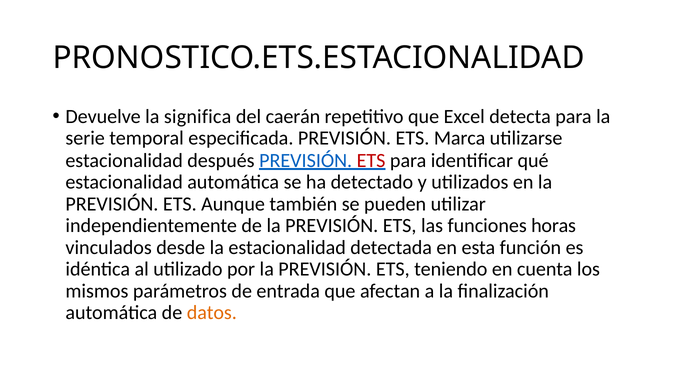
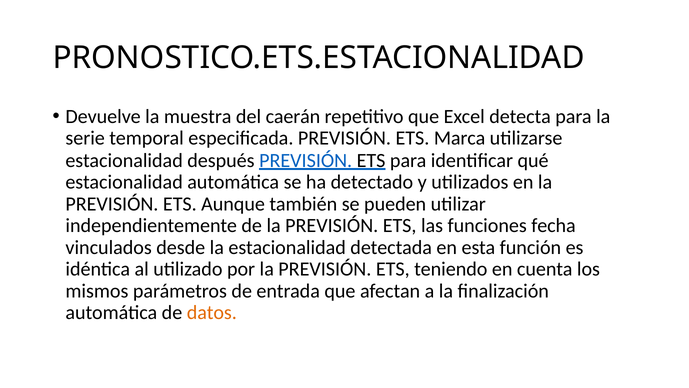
significa: significa -> muestra (198, 116)
ETS colour: red -> black (371, 160)
horas: horas -> fecha (554, 225)
